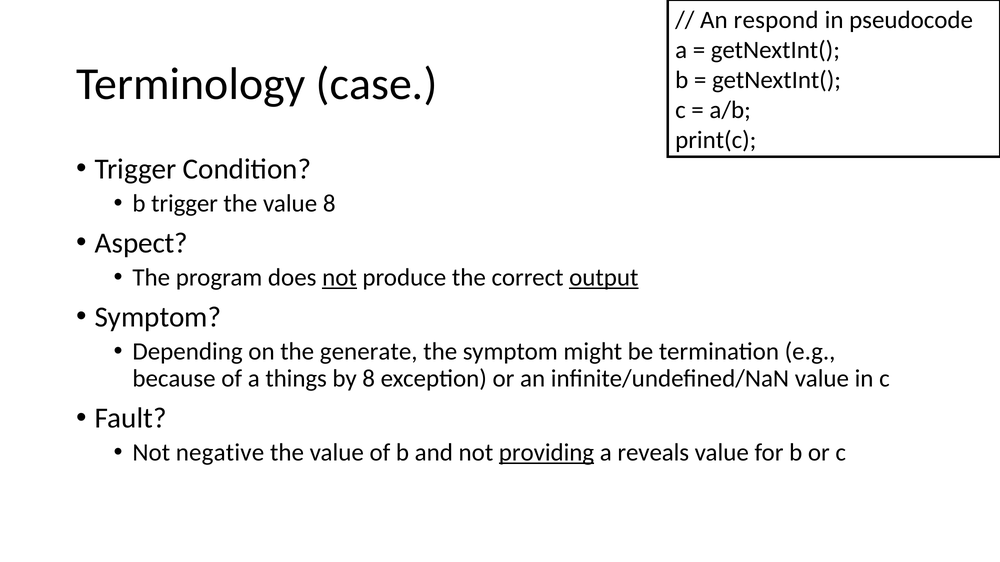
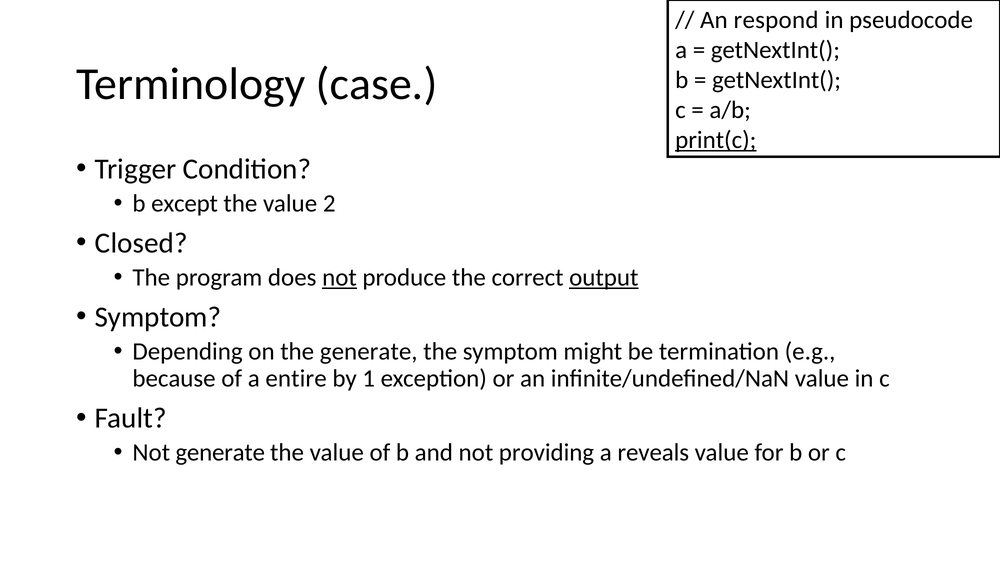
print(c underline: none -> present (716, 140)
b trigger: trigger -> except (185, 204)
value 8: 8 -> 2 (329, 204)
Aspect: Aspect -> Closed (141, 243)
things: things -> entire (296, 379)
by 8: 8 -> 1 (369, 379)
Not negative: negative -> generate (220, 453)
providing underline: present -> none (546, 453)
